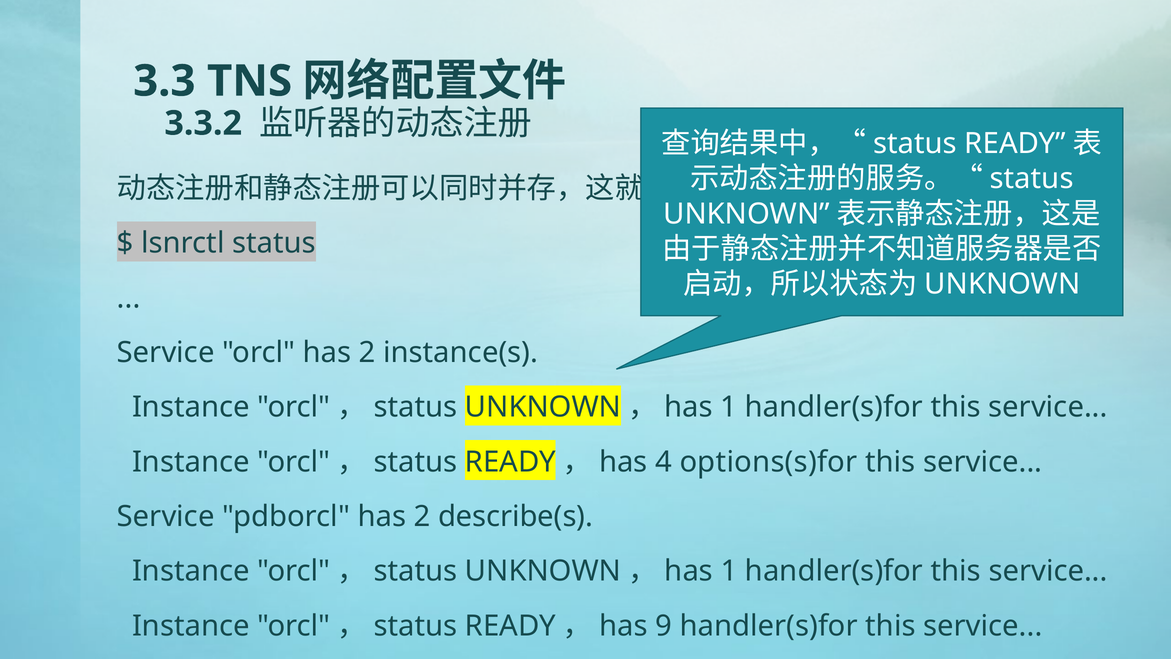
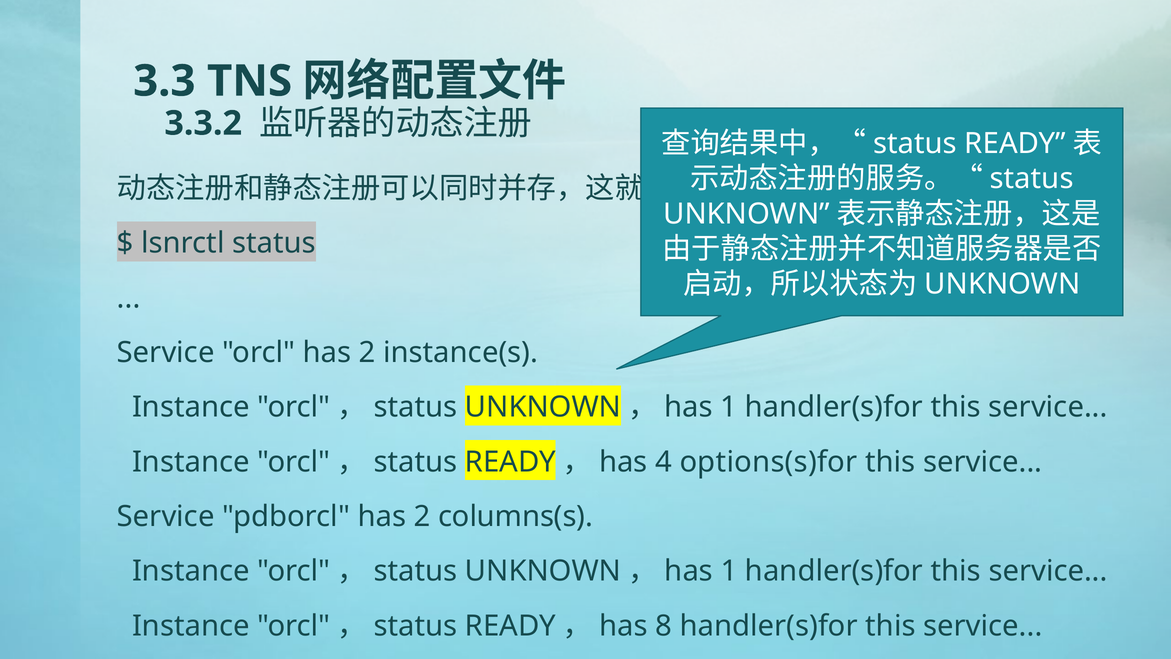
describe(s: describe(s -> columns(s (516, 516)
9: 9 -> 8 (664, 626)
